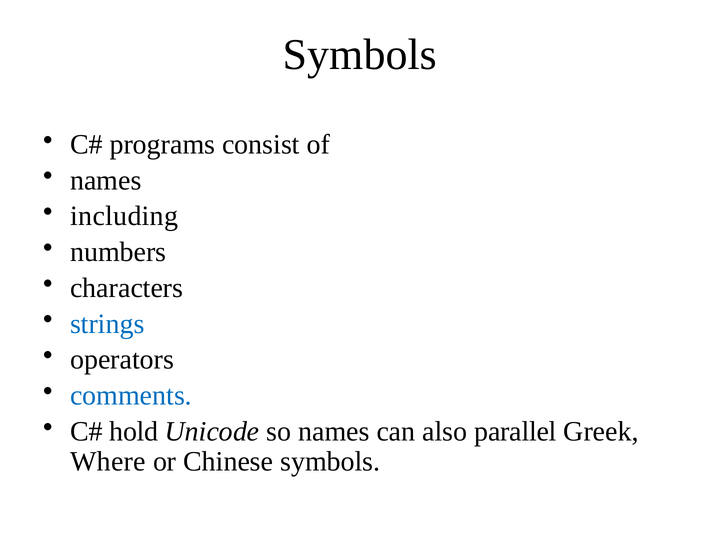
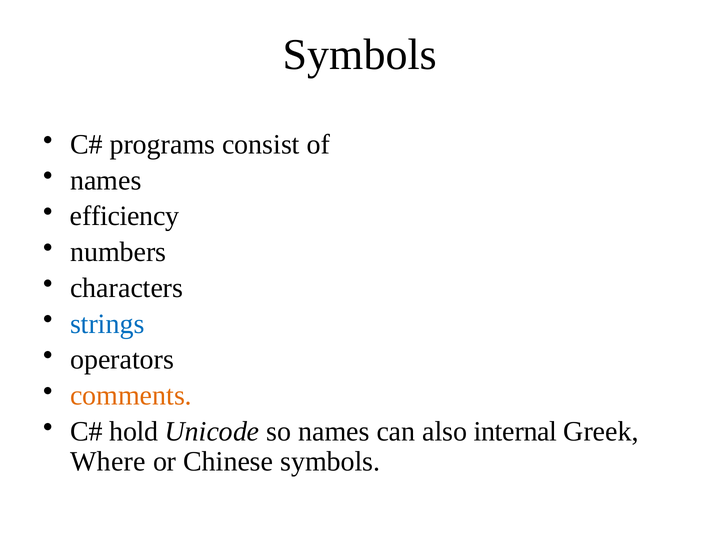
including: including -> efficiency (125, 216)
comments colour: blue -> orange (131, 396)
parallel: parallel -> internal (515, 431)
